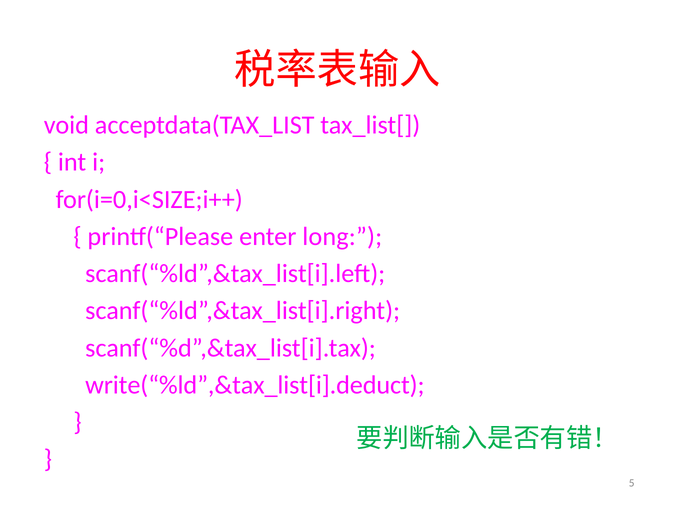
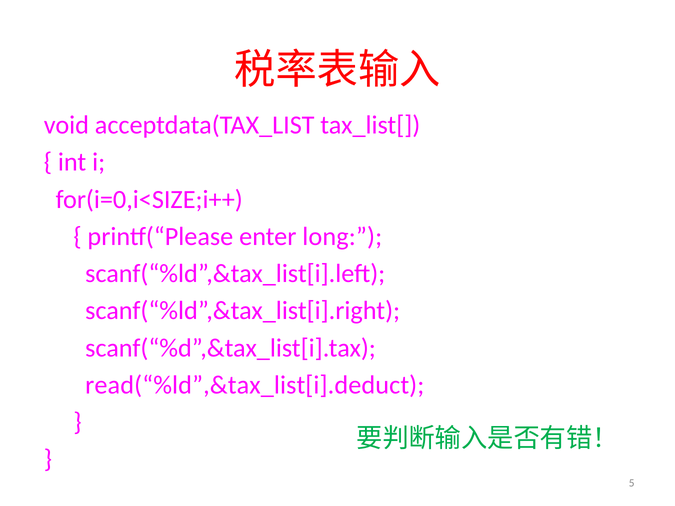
write(“%ld”,&tax_list[i].deduct: write(“%ld”,&tax_list[i].deduct -> read(“%ld”,&tax_list[i].deduct (255, 385)
